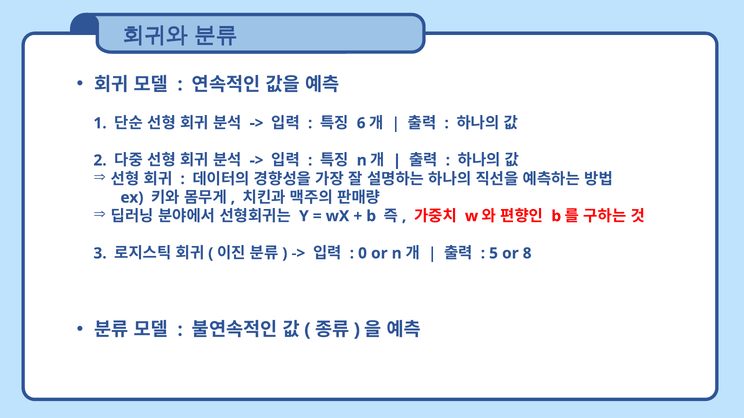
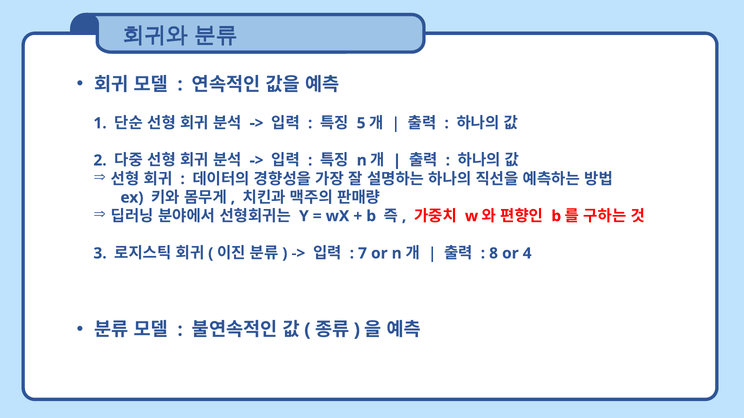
6: 6 -> 5 (361, 123)
0: 0 -> 7 (363, 254)
5: 5 -> 8 (494, 254)
8: 8 -> 4 (527, 254)
